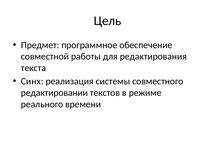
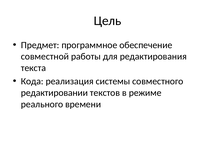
Синх: Синх -> Кода (32, 81)
